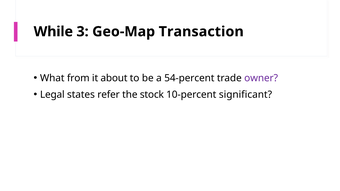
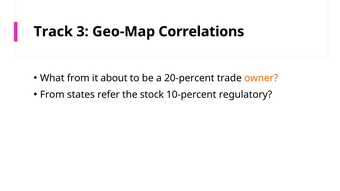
While: While -> Track (53, 32)
Transaction: Transaction -> Correlations (201, 32)
54-percent: 54-percent -> 20-percent (189, 78)
owner colour: purple -> orange (261, 78)
Legal: Legal -> From (52, 95)
significant: significant -> regulatory (245, 95)
